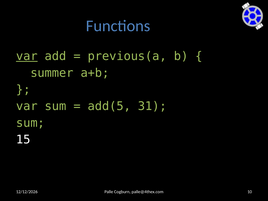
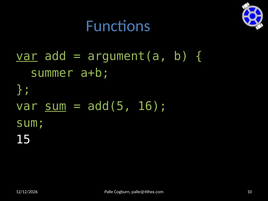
previous(a: previous(a -> argument(a (127, 56)
sum underline: none -> present (56, 106)
31: 31 -> 16 (152, 106)
